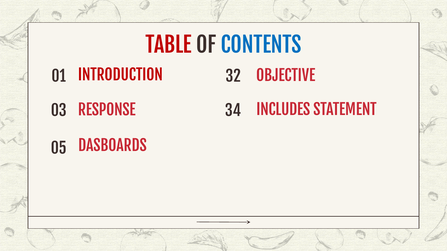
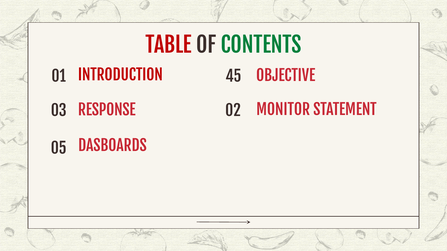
CONTENTS colour: blue -> green (261, 46)
32: 32 -> 45 (233, 77)
INCLUDES: INCLUDES -> MONITOR (283, 110)
34: 34 -> 02 (233, 111)
